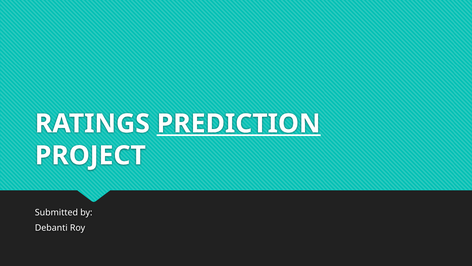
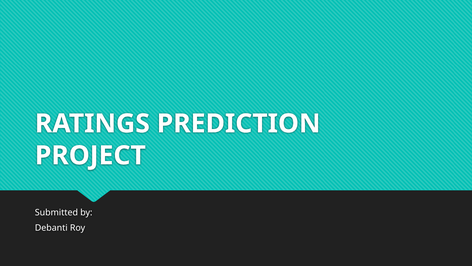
PREDICTION underline: present -> none (239, 123)
